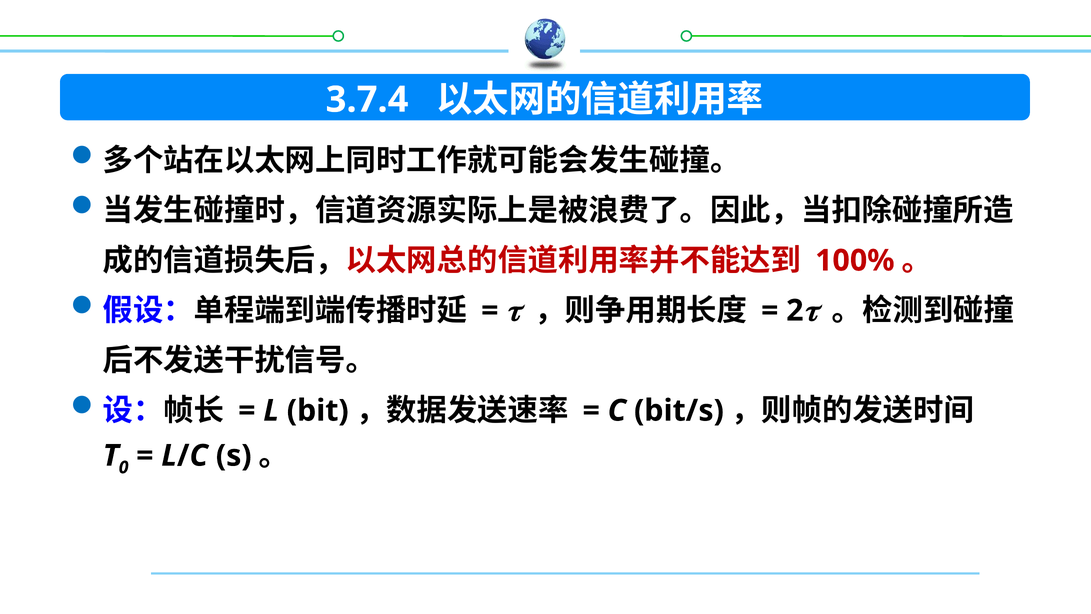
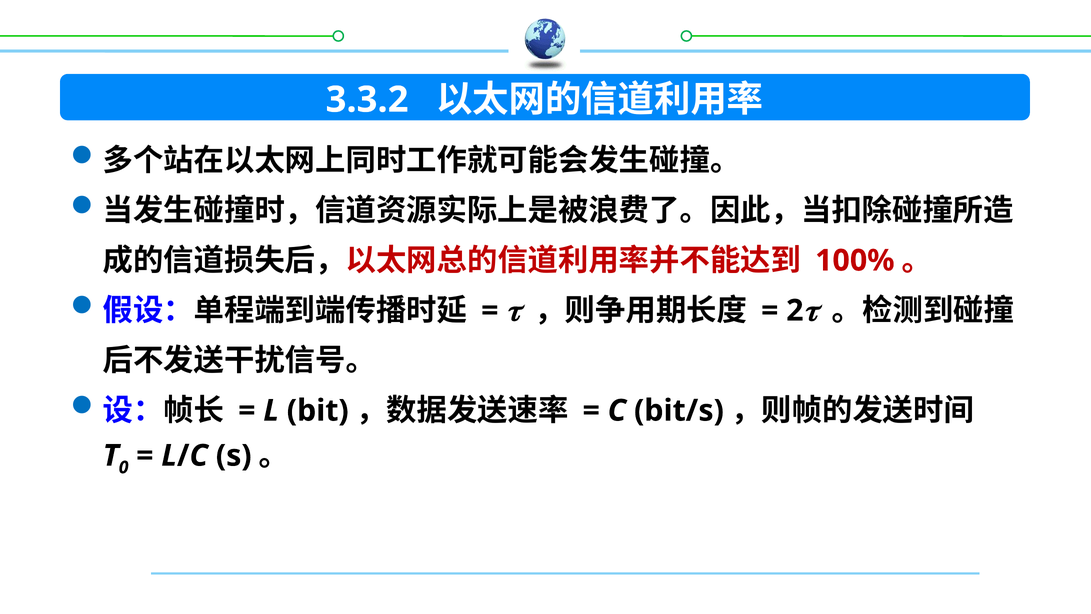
3.7.4: 3.7.4 -> 3.3.2 (367, 100)
